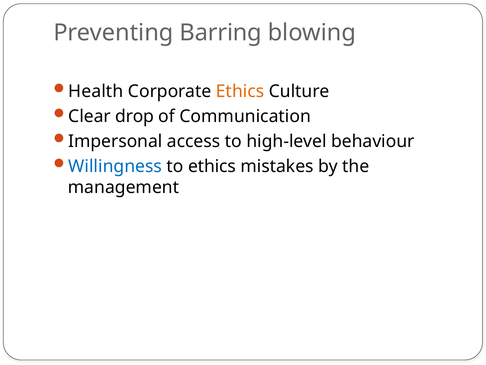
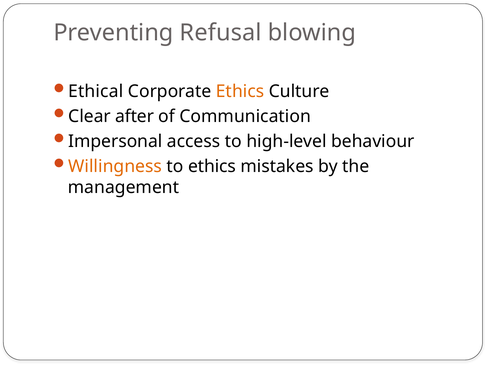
Barring: Barring -> Refusal (221, 33)
Health: Health -> Ethical (96, 91)
drop: drop -> after (135, 116)
Willingness colour: blue -> orange (115, 166)
